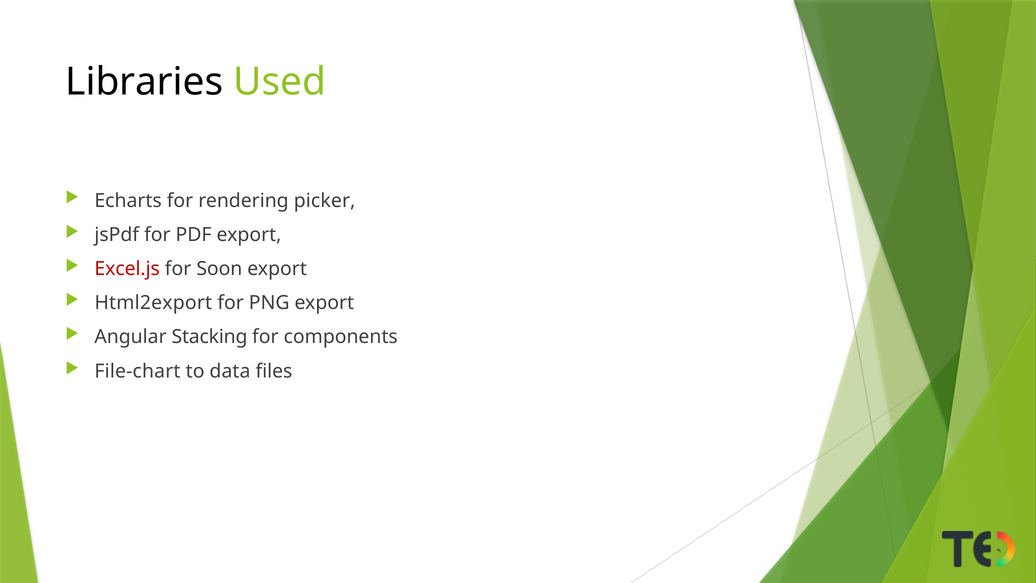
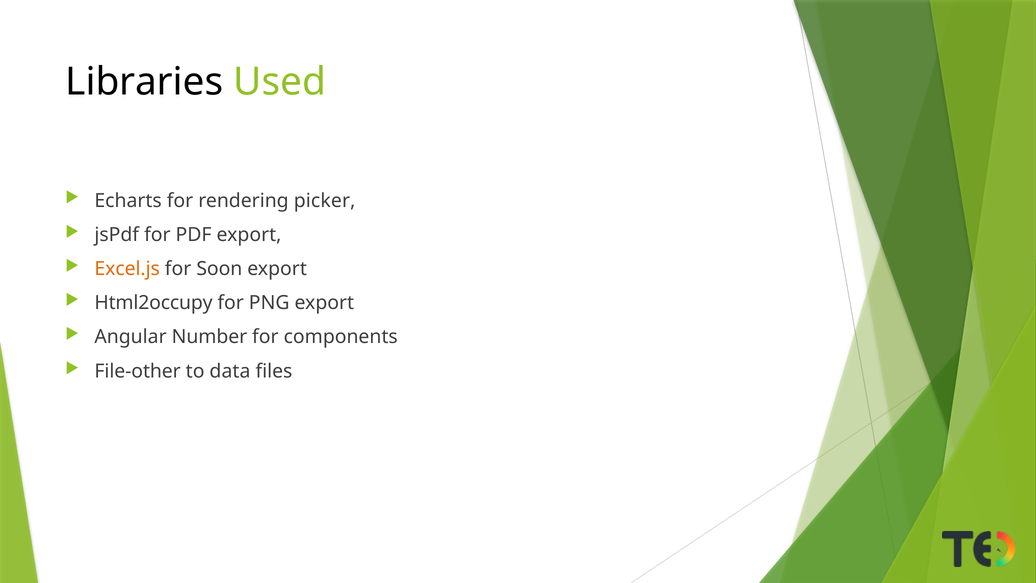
Excel.js colour: red -> orange (127, 269)
Html2export: Html2export -> Html2occupy (154, 303)
Stacking: Stacking -> Number (209, 337)
File-chart: File-chart -> File-other (138, 371)
